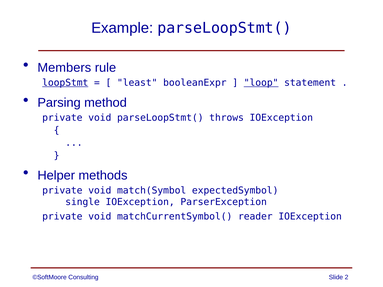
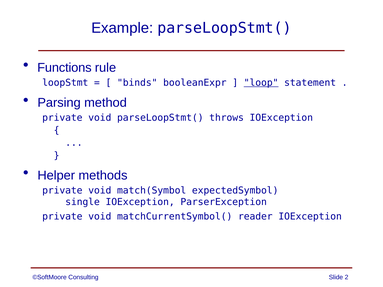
Members: Members -> Functions (64, 68)
loopStmt underline: present -> none (65, 83)
least: least -> binds (137, 83)
